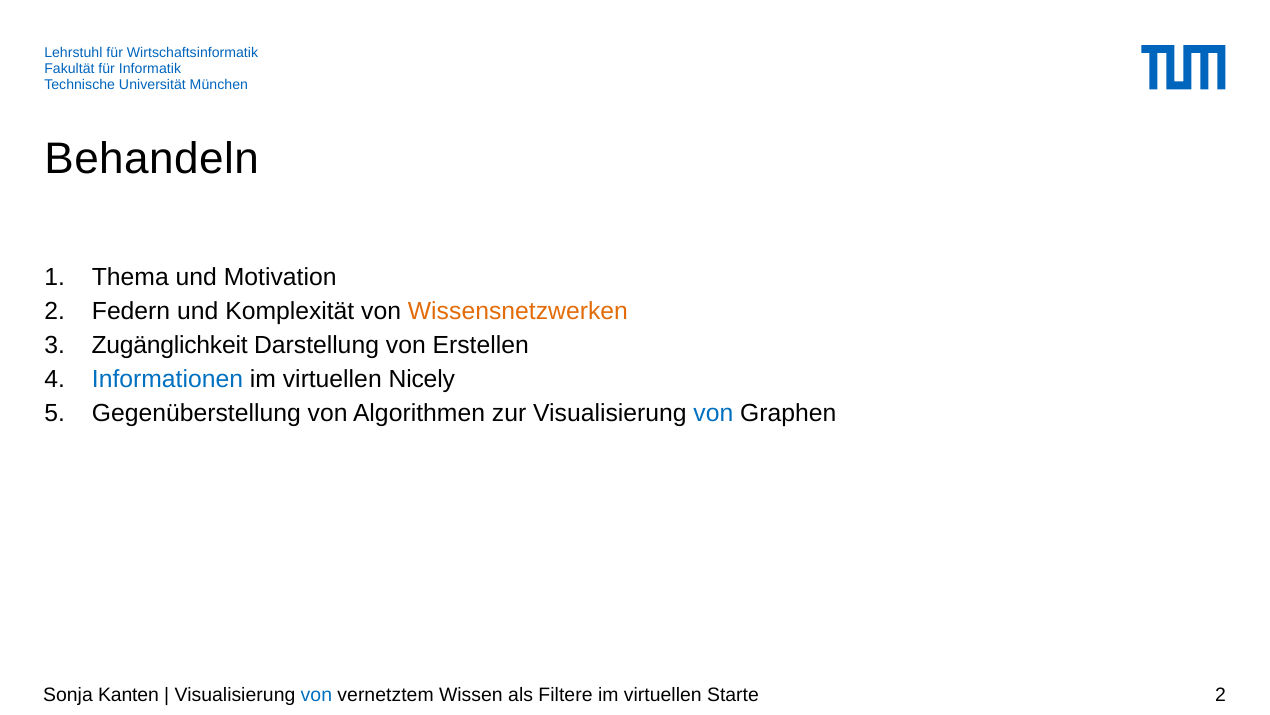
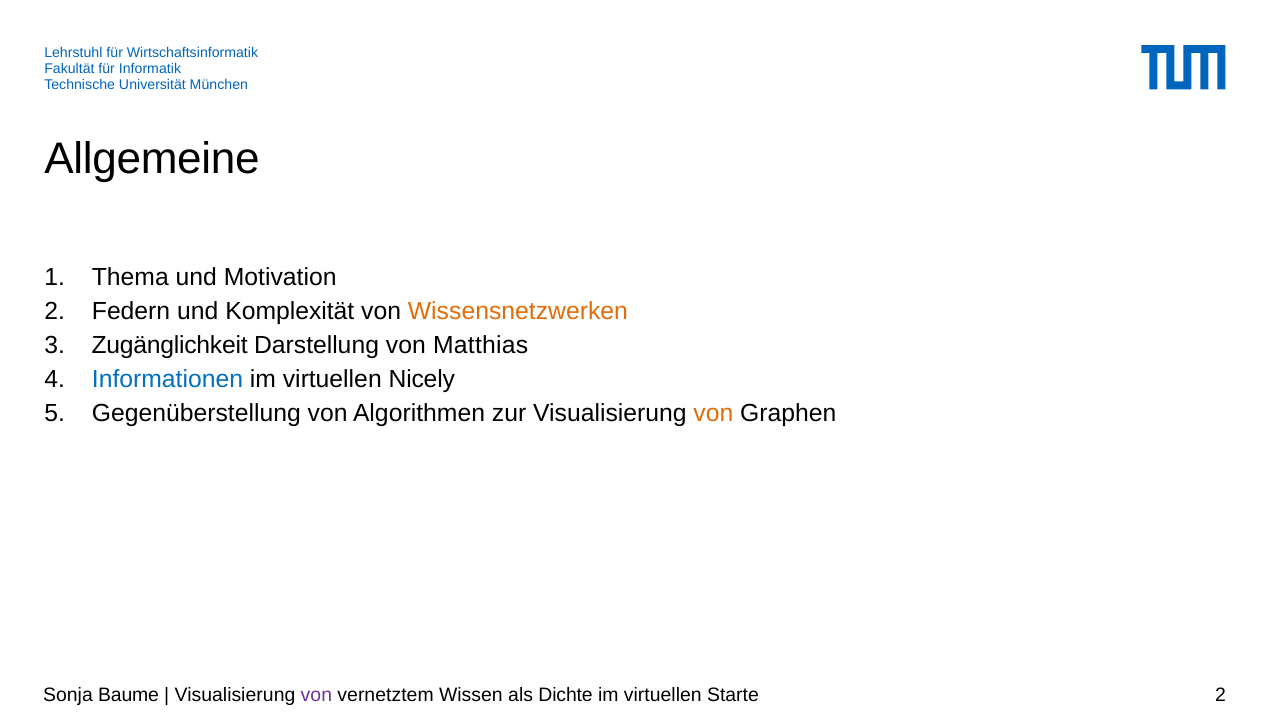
Behandeln: Behandeln -> Allgemeine (152, 159)
Erstellen: Erstellen -> Matthias (481, 345)
von colour: blue -> orange (713, 413)
Kanten: Kanten -> Baume (129, 695)
von colour: blue -> purple (316, 695)
Filtere: Filtere -> Dichte (566, 695)
